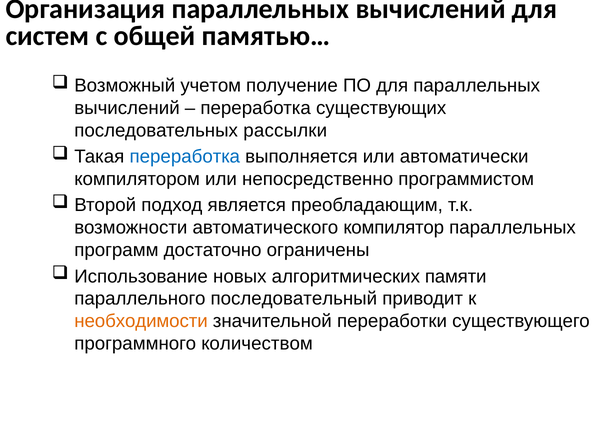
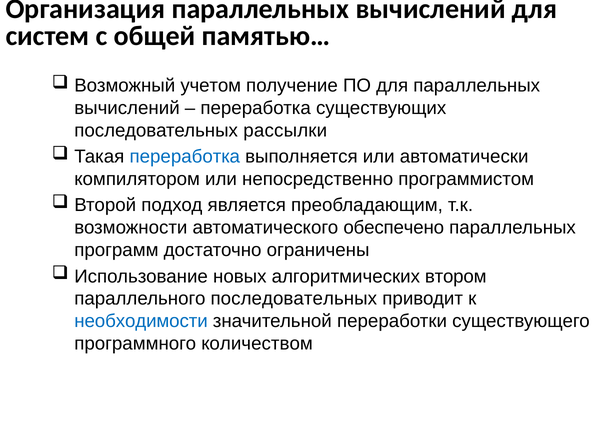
компилятор: компилятор -> обеспечено (394, 228)
памяти: памяти -> втором (456, 276)
параллельного последовательный: последовательный -> последовательных (294, 299)
необходимости colour: orange -> blue (141, 321)
